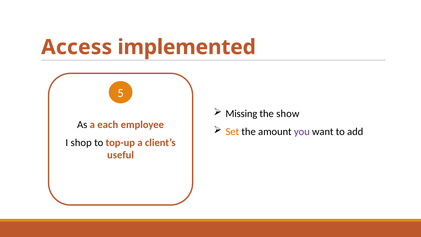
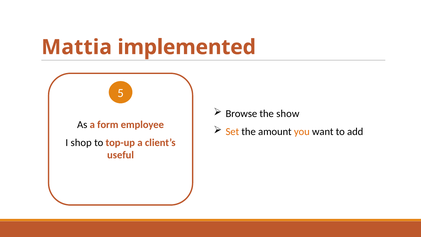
Access: Access -> Mattia (77, 47)
Missing: Missing -> Browse (241, 114)
each: each -> form (108, 125)
you colour: purple -> orange (302, 132)
